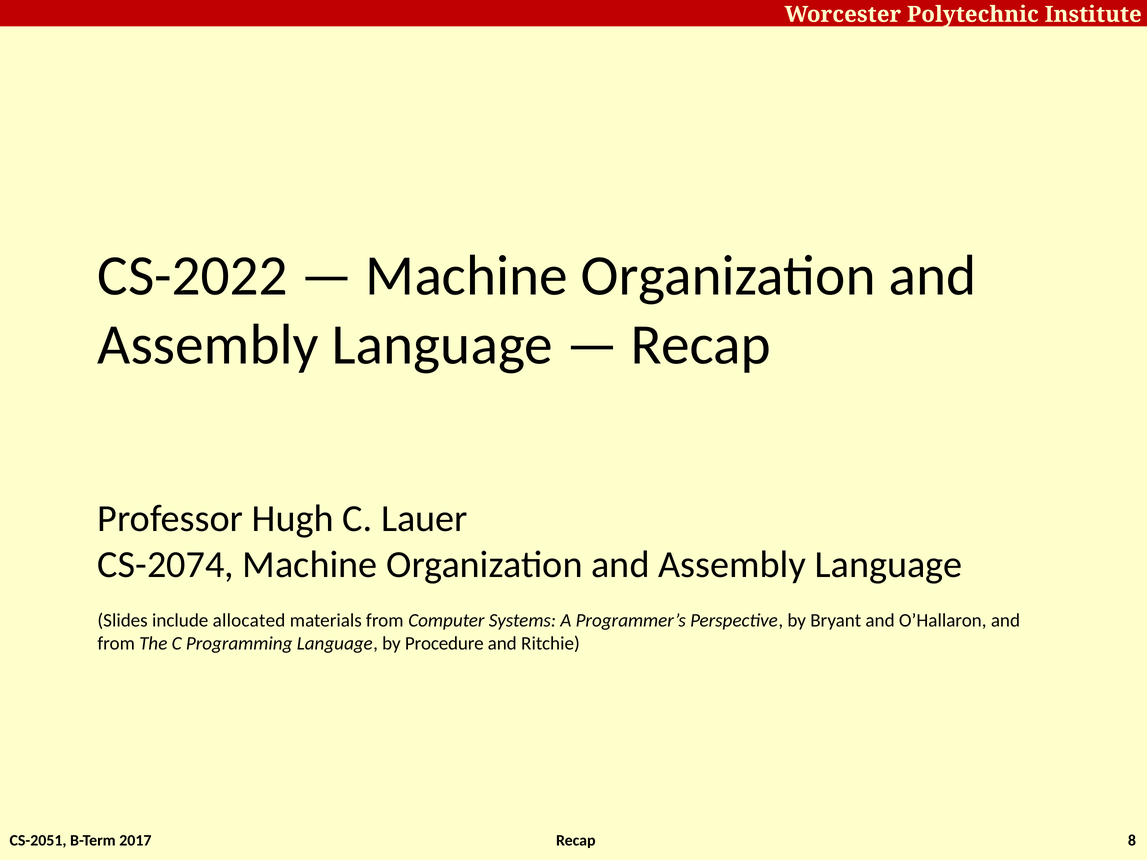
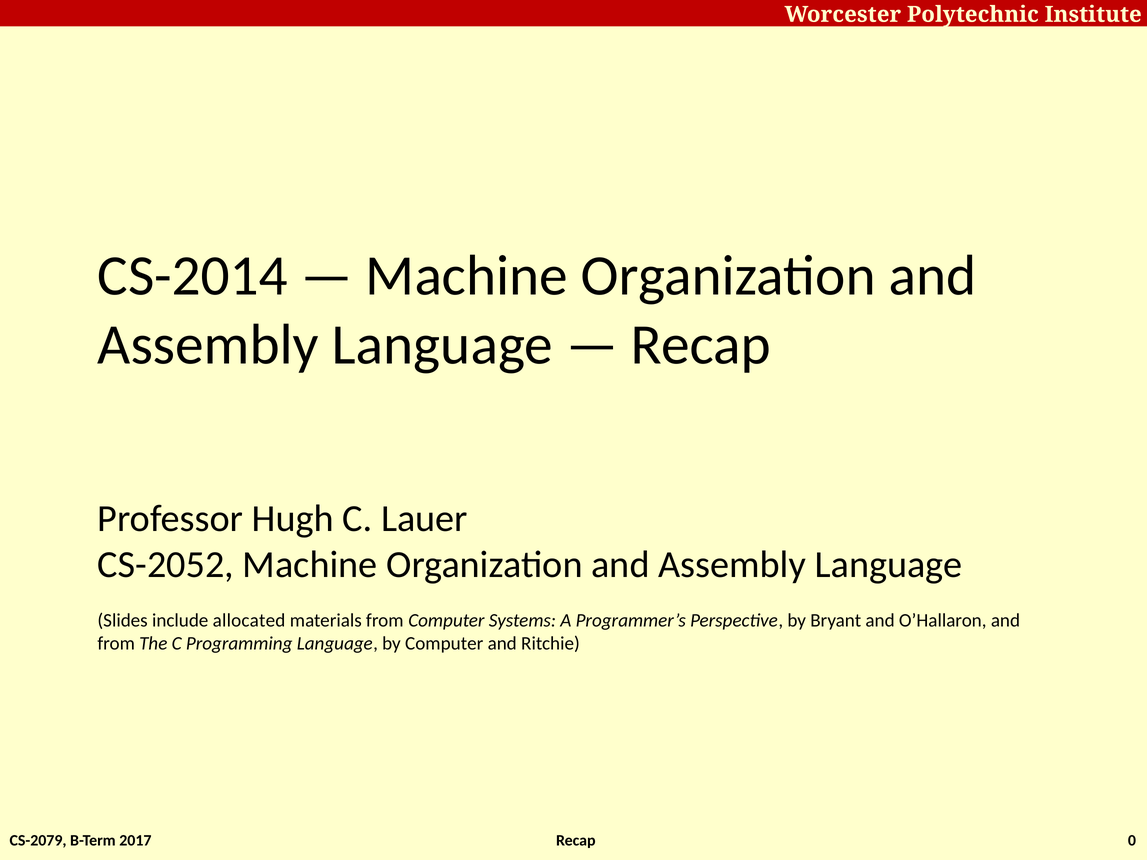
CS-2022: CS-2022 -> CS-2014 (193, 276)
CS-2074: CS-2074 -> CS-2052 (166, 565)
by Procedure: Procedure -> Computer (444, 644)
CS-2051: CS-2051 -> CS-2079 (38, 841)
8: 8 -> 0 (1132, 840)
